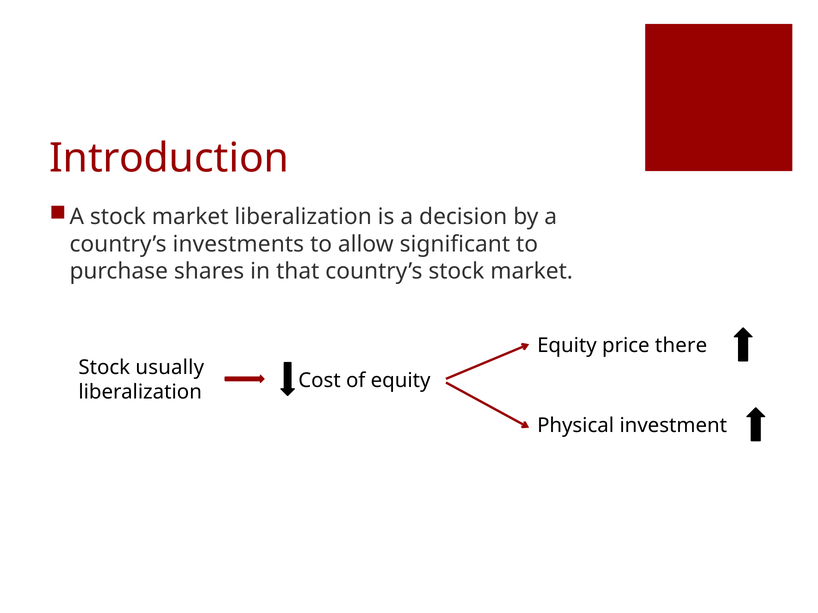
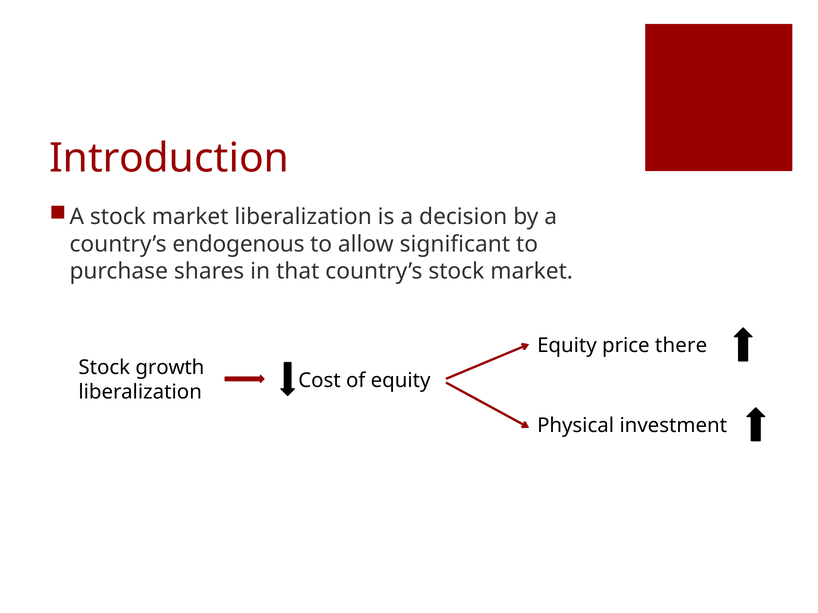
investments: investments -> endogenous (238, 244)
usually: usually -> growth (170, 368)
